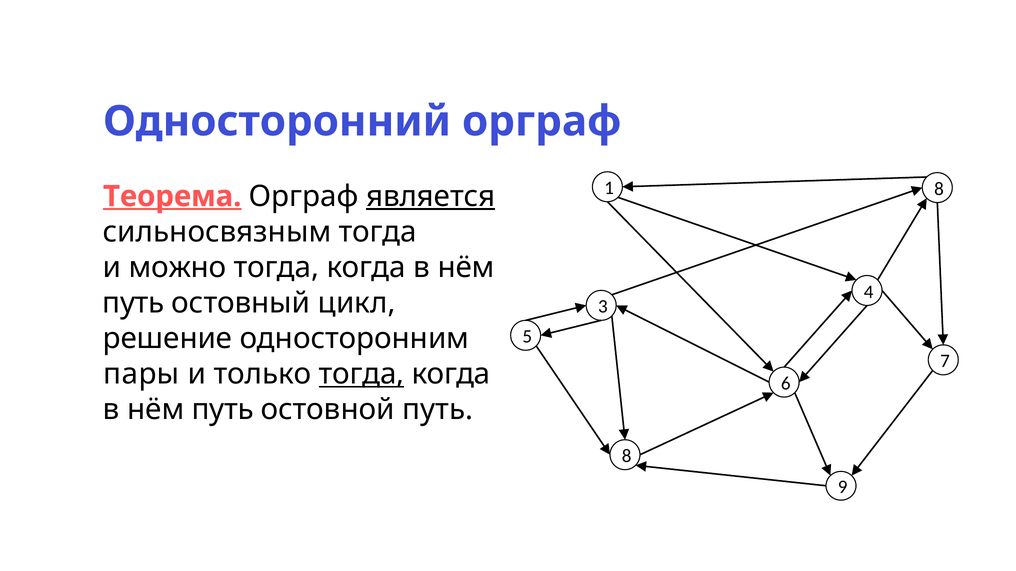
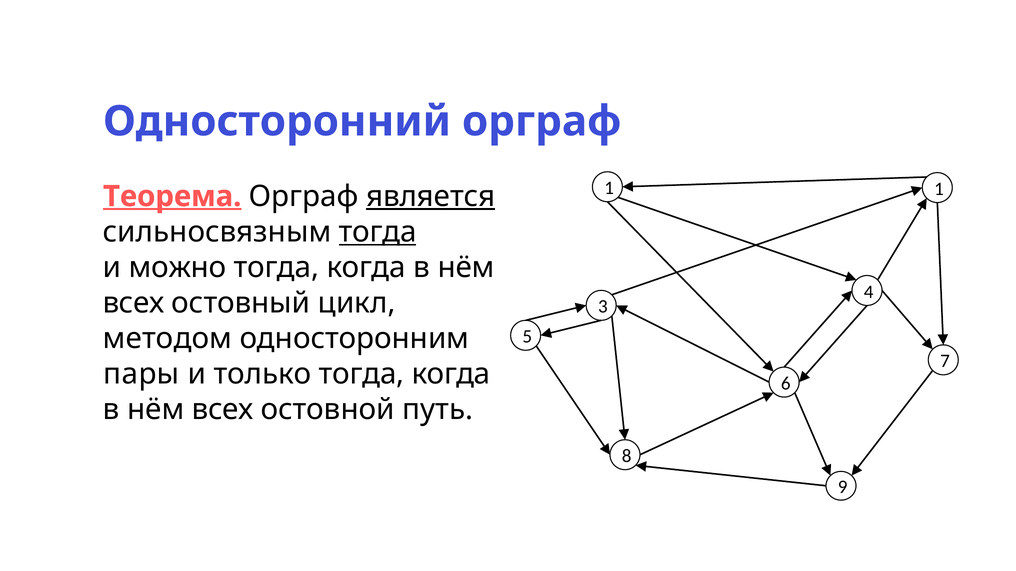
1 8: 8 -> 1 (939, 189)
тогда underline: none -> present (378, 232)
путь: путь -> всех (133, 303)
решение: решение -> методом (167, 339)
тогда underline: present -> none (362, 374)
путь: путь -> всех (223, 410)
